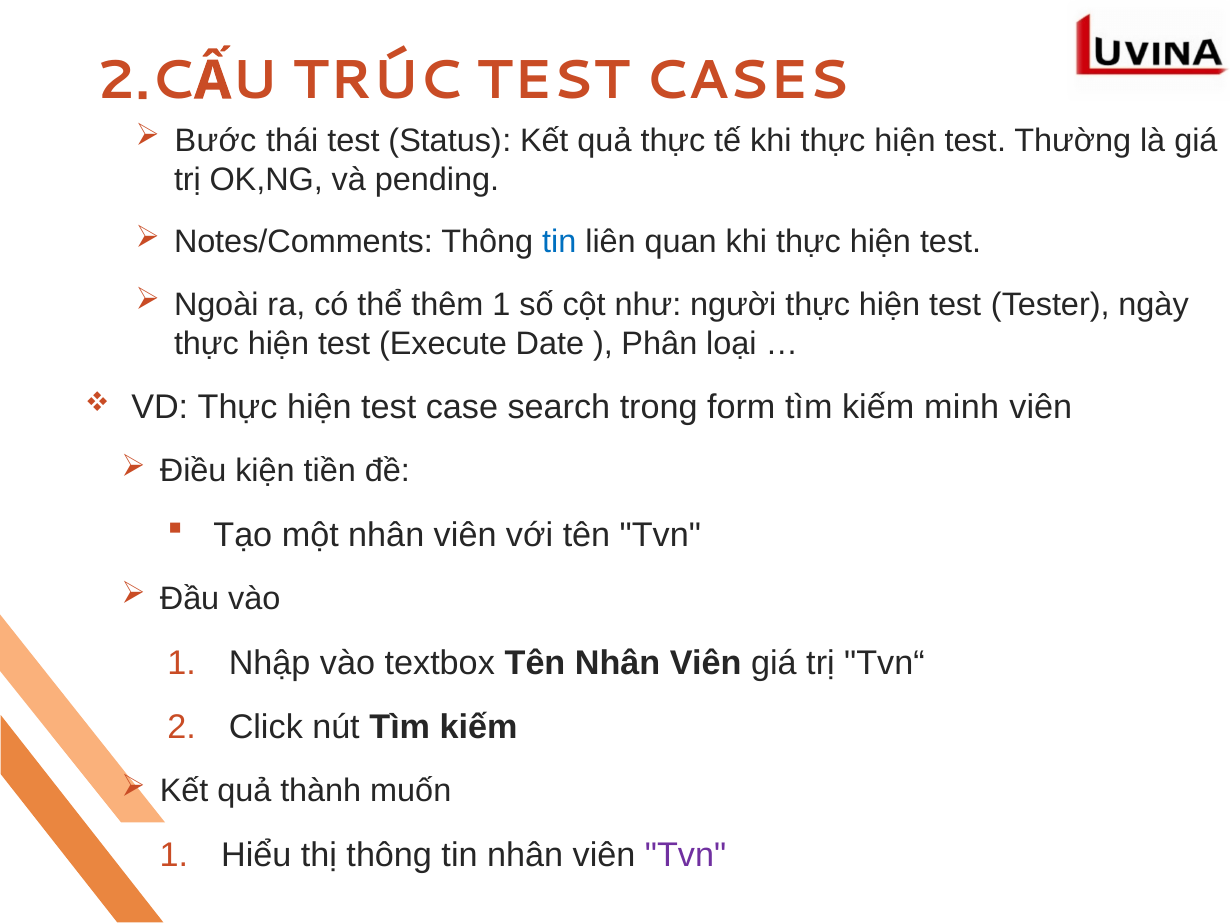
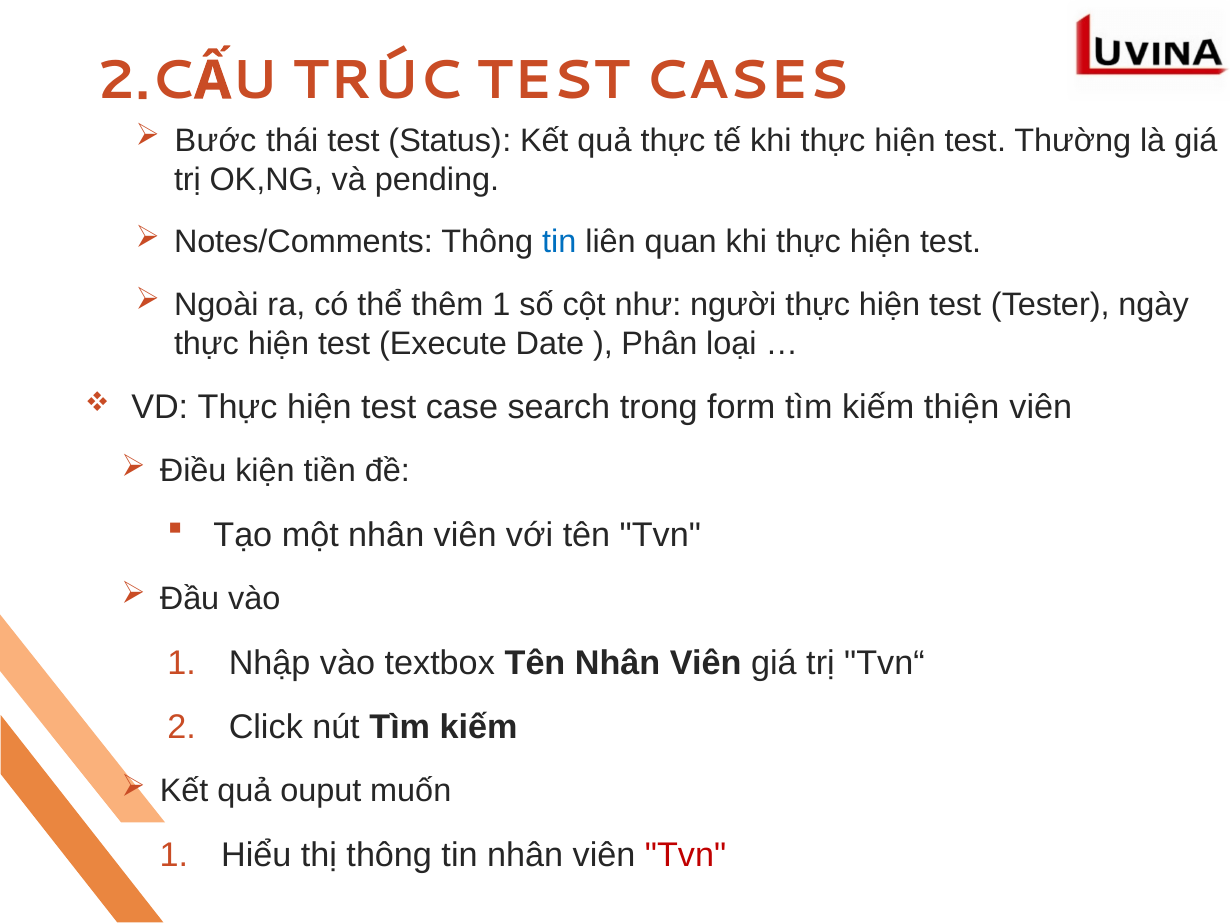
minh: minh -> thiện (962, 407)
thành: thành -> ouput (321, 791)
Tvn colour: purple -> red (686, 855)
